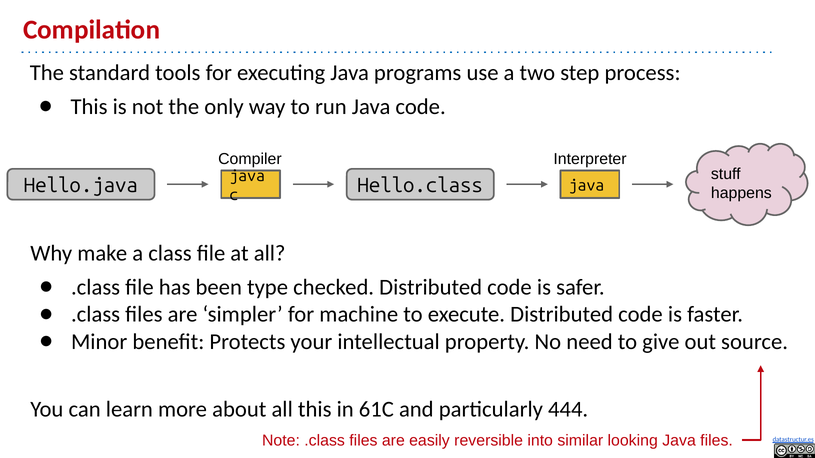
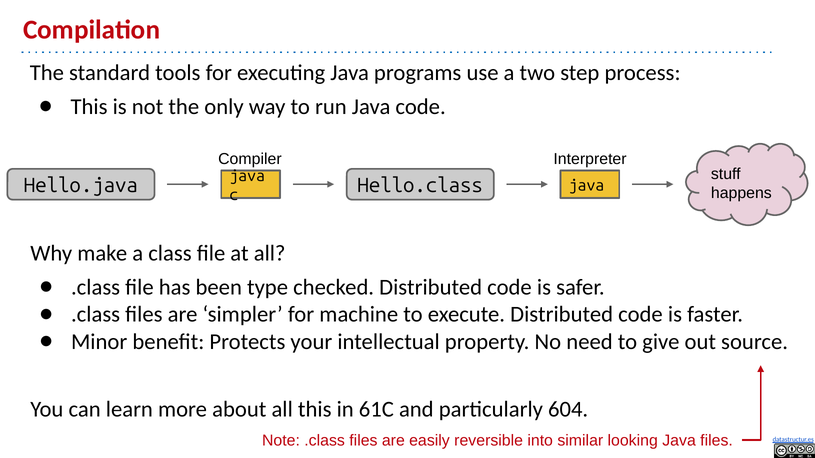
444: 444 -> 604 (568, 410)
